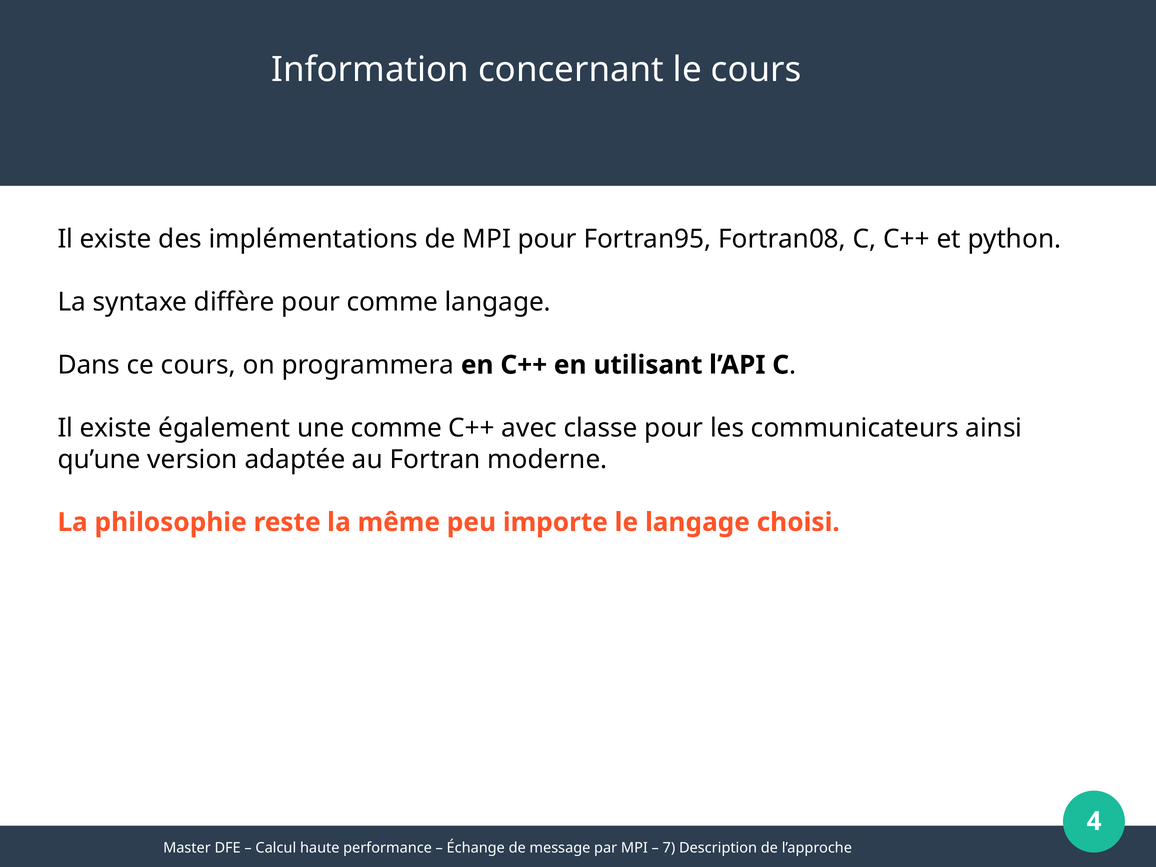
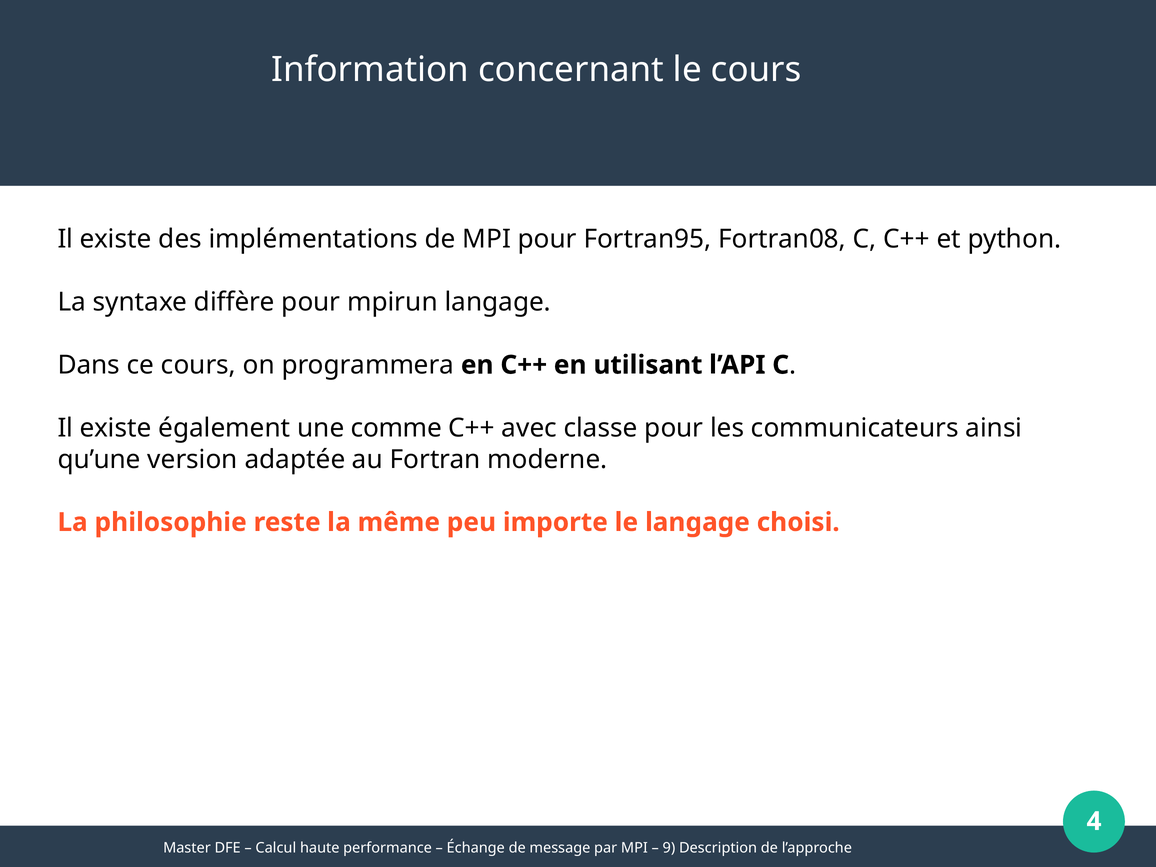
pour comme: comme -> mpirun (392, 302)
7: 7 -> 9 (669, 848)
